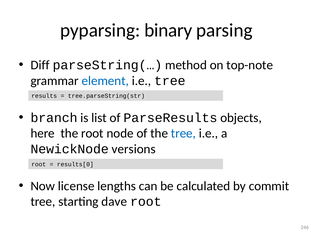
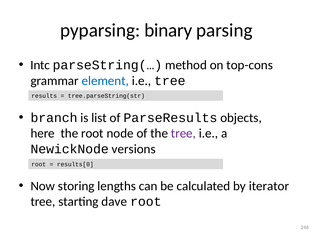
Diff: Diff -> Intc (40, 65)
top-note: top-note -> top-cons (250, 65)
tree colour: blue -> purple (183, 133)
license: license -> storing (76, 186)
commit: commit -> iterator (269, 186)
